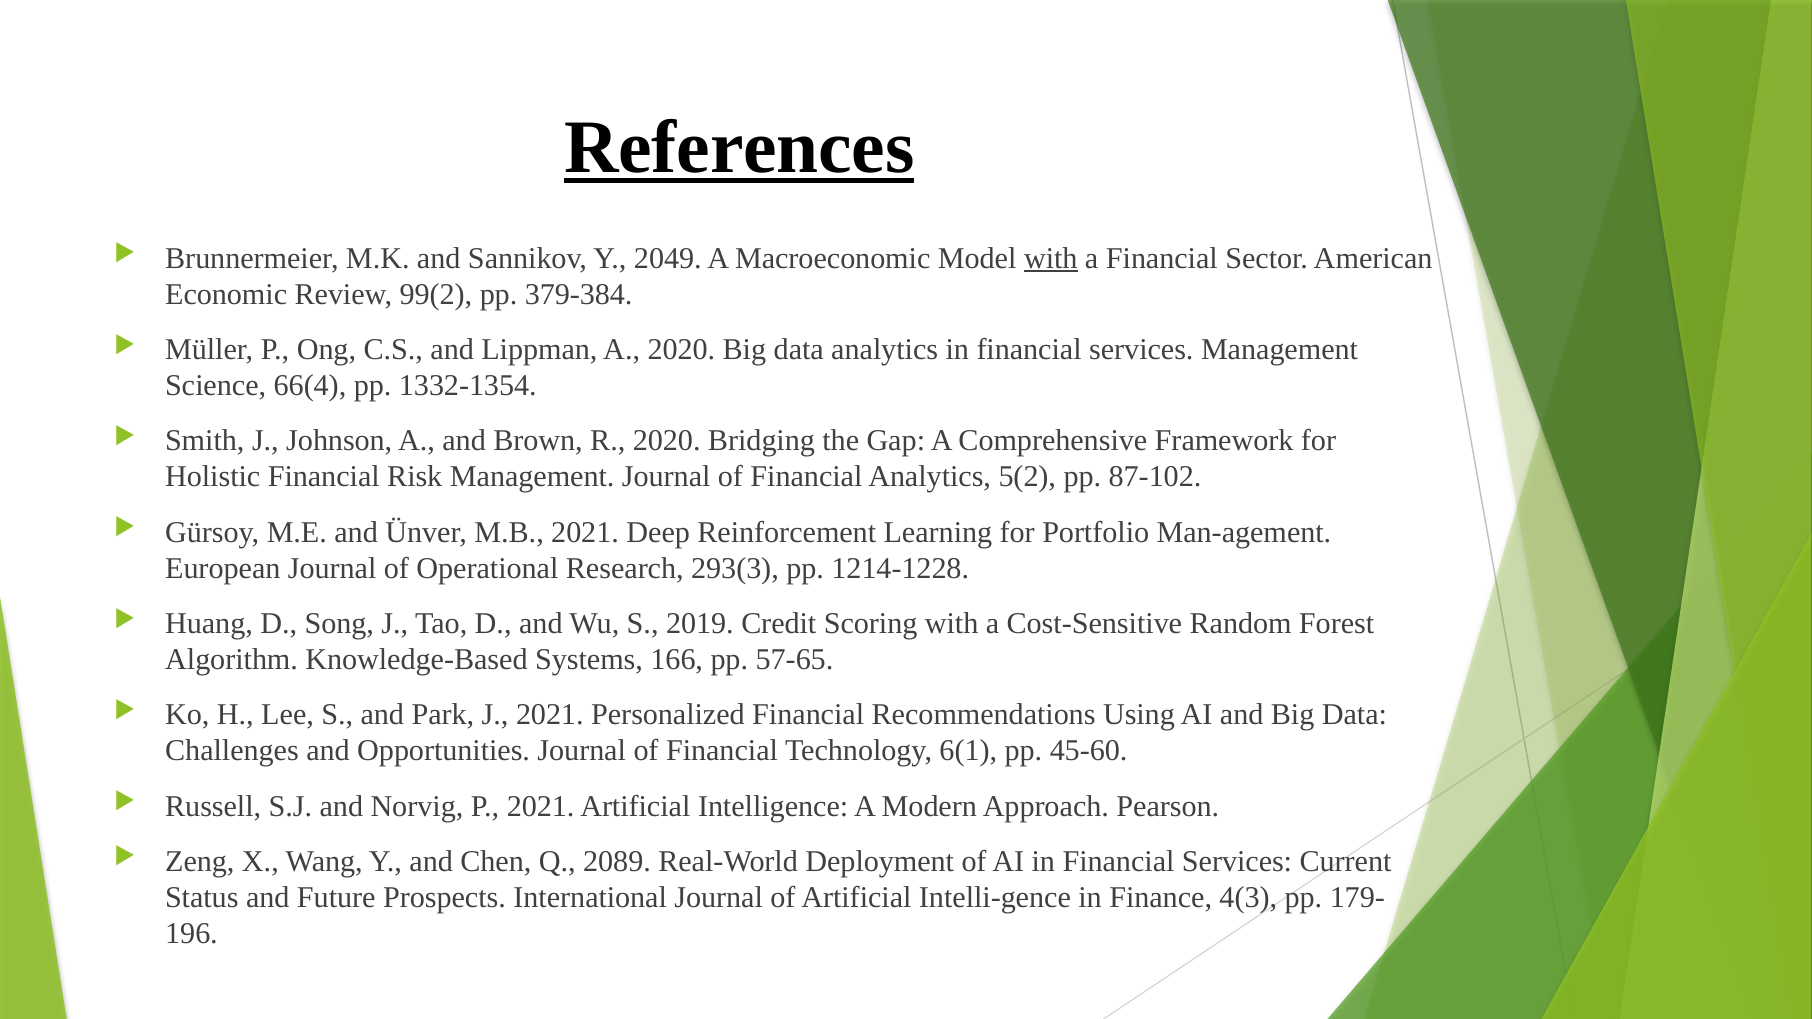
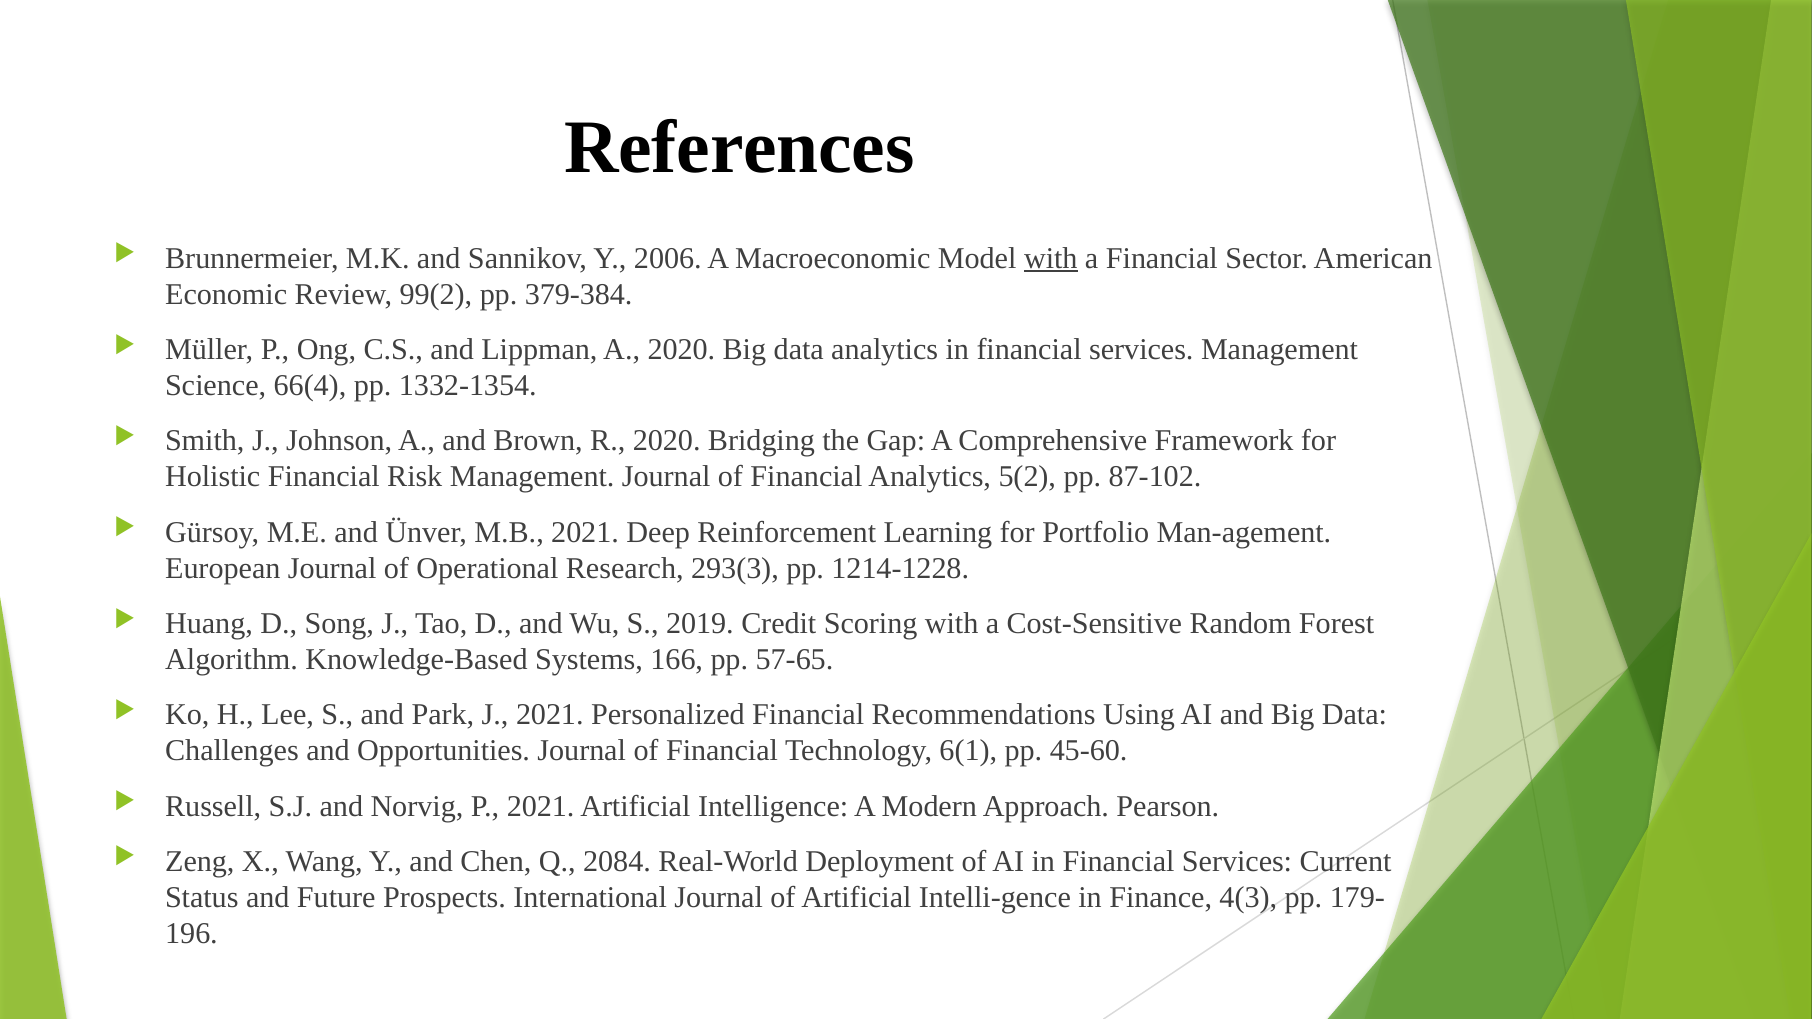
References underline: present -> none (739, 148)
2049: 2049 -> 2006 (668, 258)
2089: 2089 -> 2084 (617, 861)
